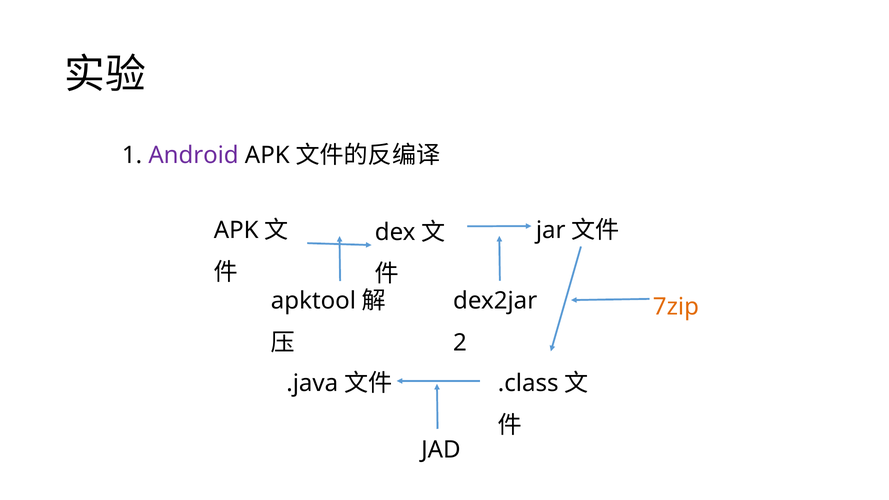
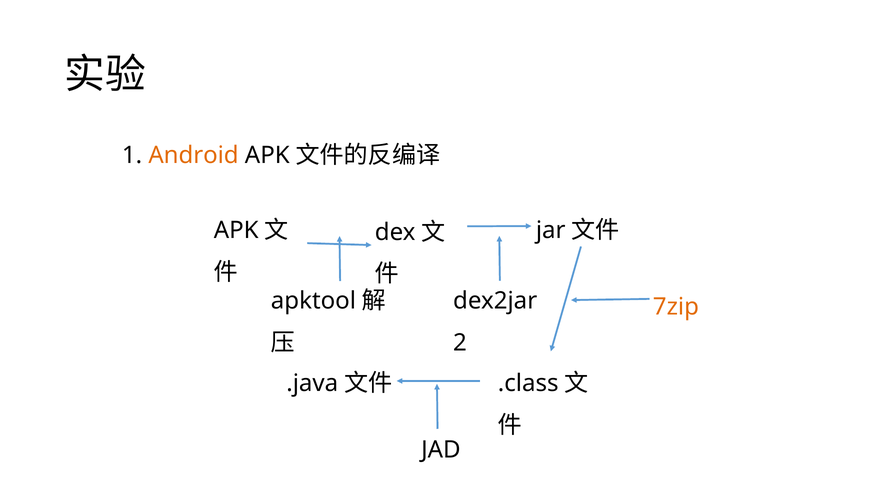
Android colour: purple -> orange (194, 156)
